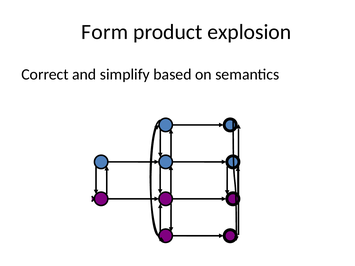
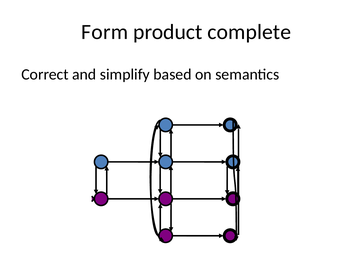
explosion: explosion -> complete (249, 32)
